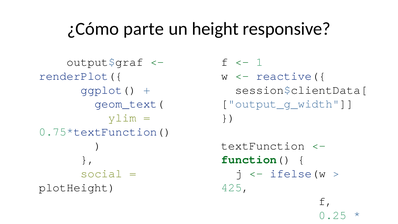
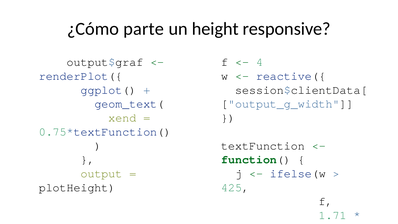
1: 1 -> 4 (260, 62)
ylim: ylim -> xend (122, 118)
social: social -> output (101, 173)
0.25: 0.25 -> 1.71 (333, 215)
